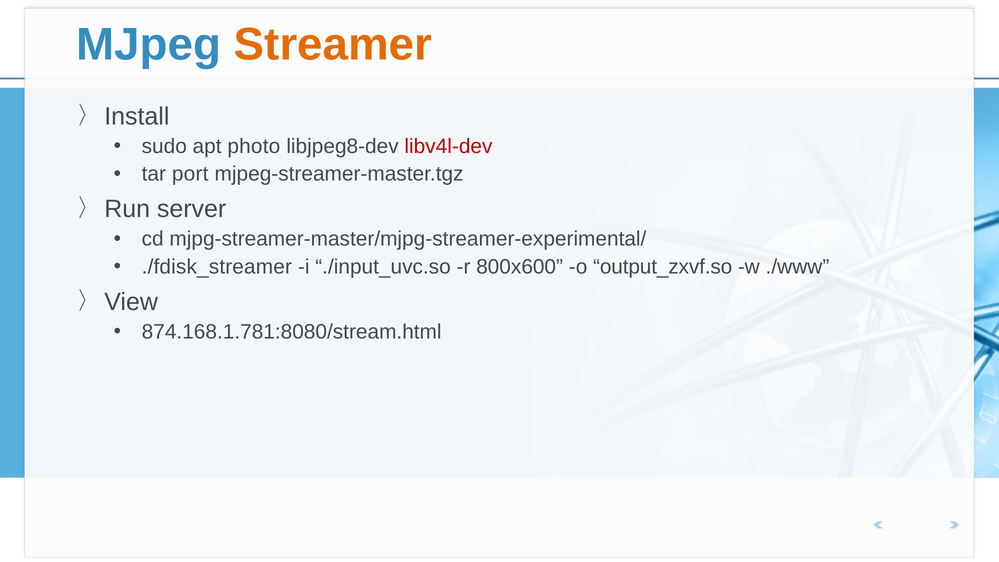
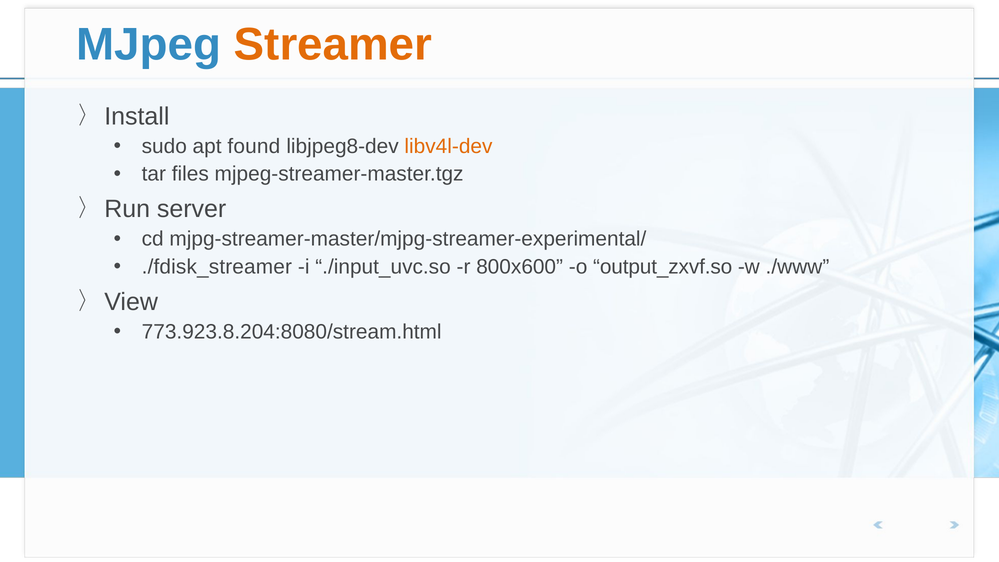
photo: photo -> found (254, 146)
libv4l-dev colour: red -> orange (448, 146)
port: port -> files (190, 174)
874.168.1.781:8080/stream.html: 874.168.1.781:8080/stream.html -> 773.923.8.204:8080/stream.html (292, 332)
